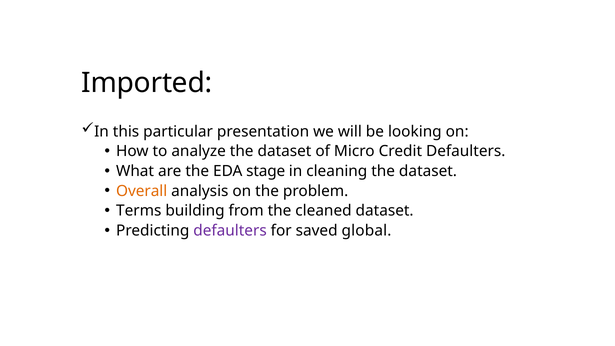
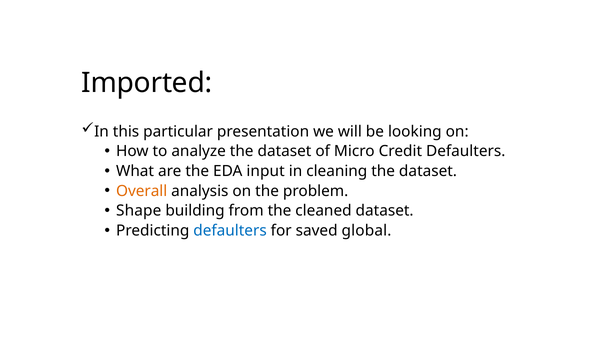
stage: stage -> input (266, 171)
Terms: Terms -> Shape (139, 211)
defaulters colour: purple -> blue (230, 231)
